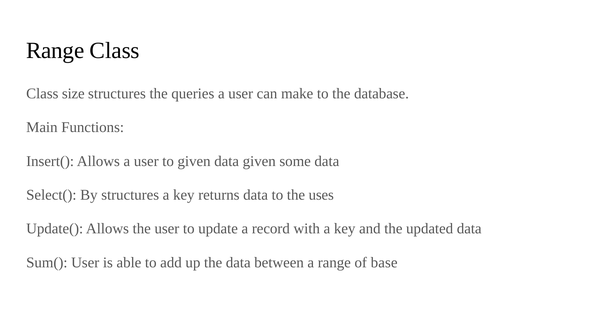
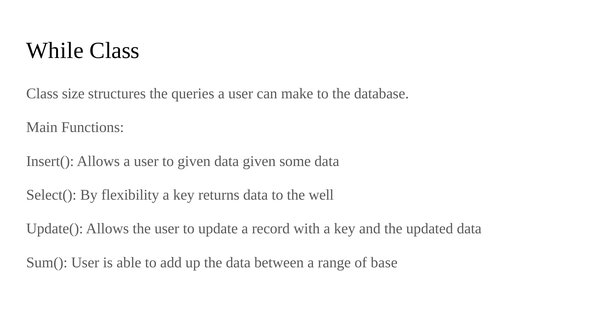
Range: Range -> While (55, 50)
By structures: structures -> flexibility (130, 195)
uses: uses -> well (321, 195)
